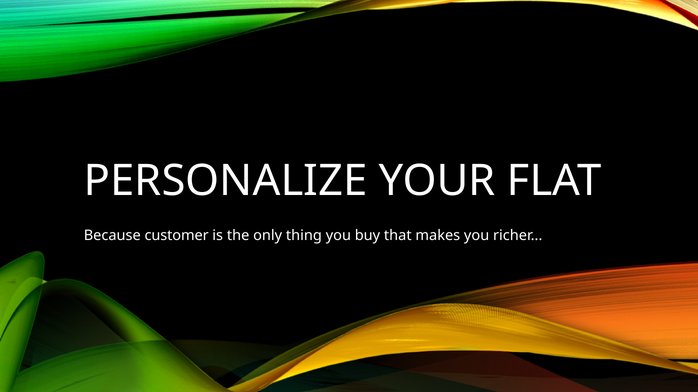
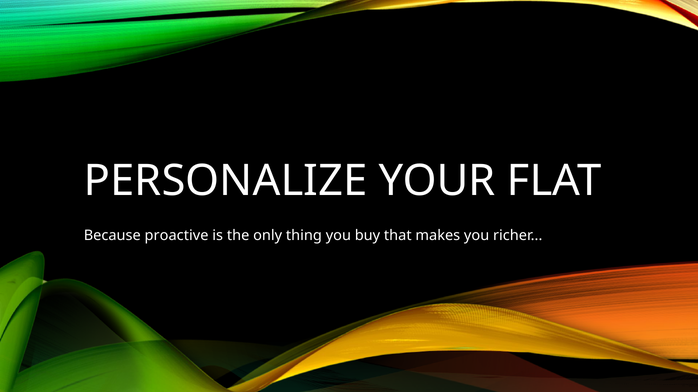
customer: customer -> proactive (177, 236)
